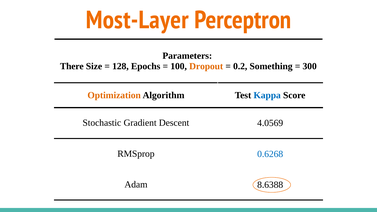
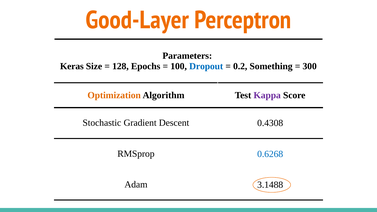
Most-Layer: Most-Layer -> Good-Layer (137, 20)
There: There -> Keras (72, 66)
Dropout colour: orange -> blue (206, 66)
Kappa colour: blue -> purple (267, 95)
4.0569: 4.0569 -> 0.4308 (270, 123)
8.6388: 8.6388 -> 3.1488 (270, 185)
